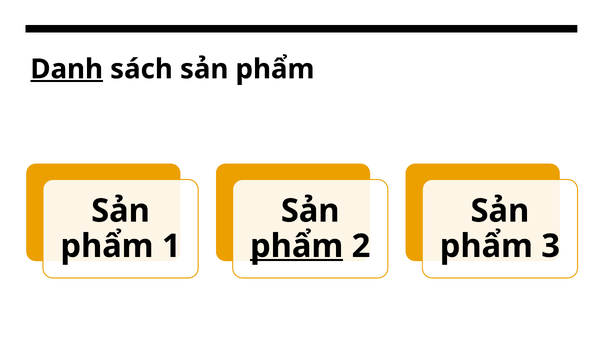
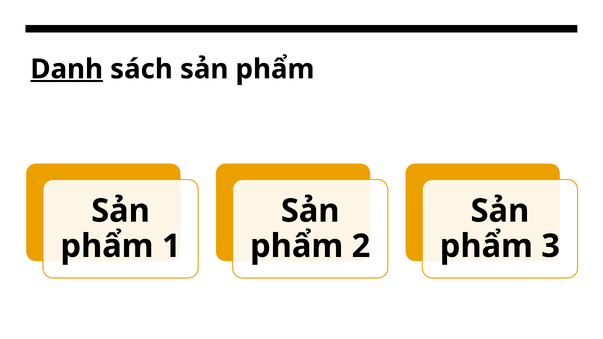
phẩm underline: present -> none (297, 246)
